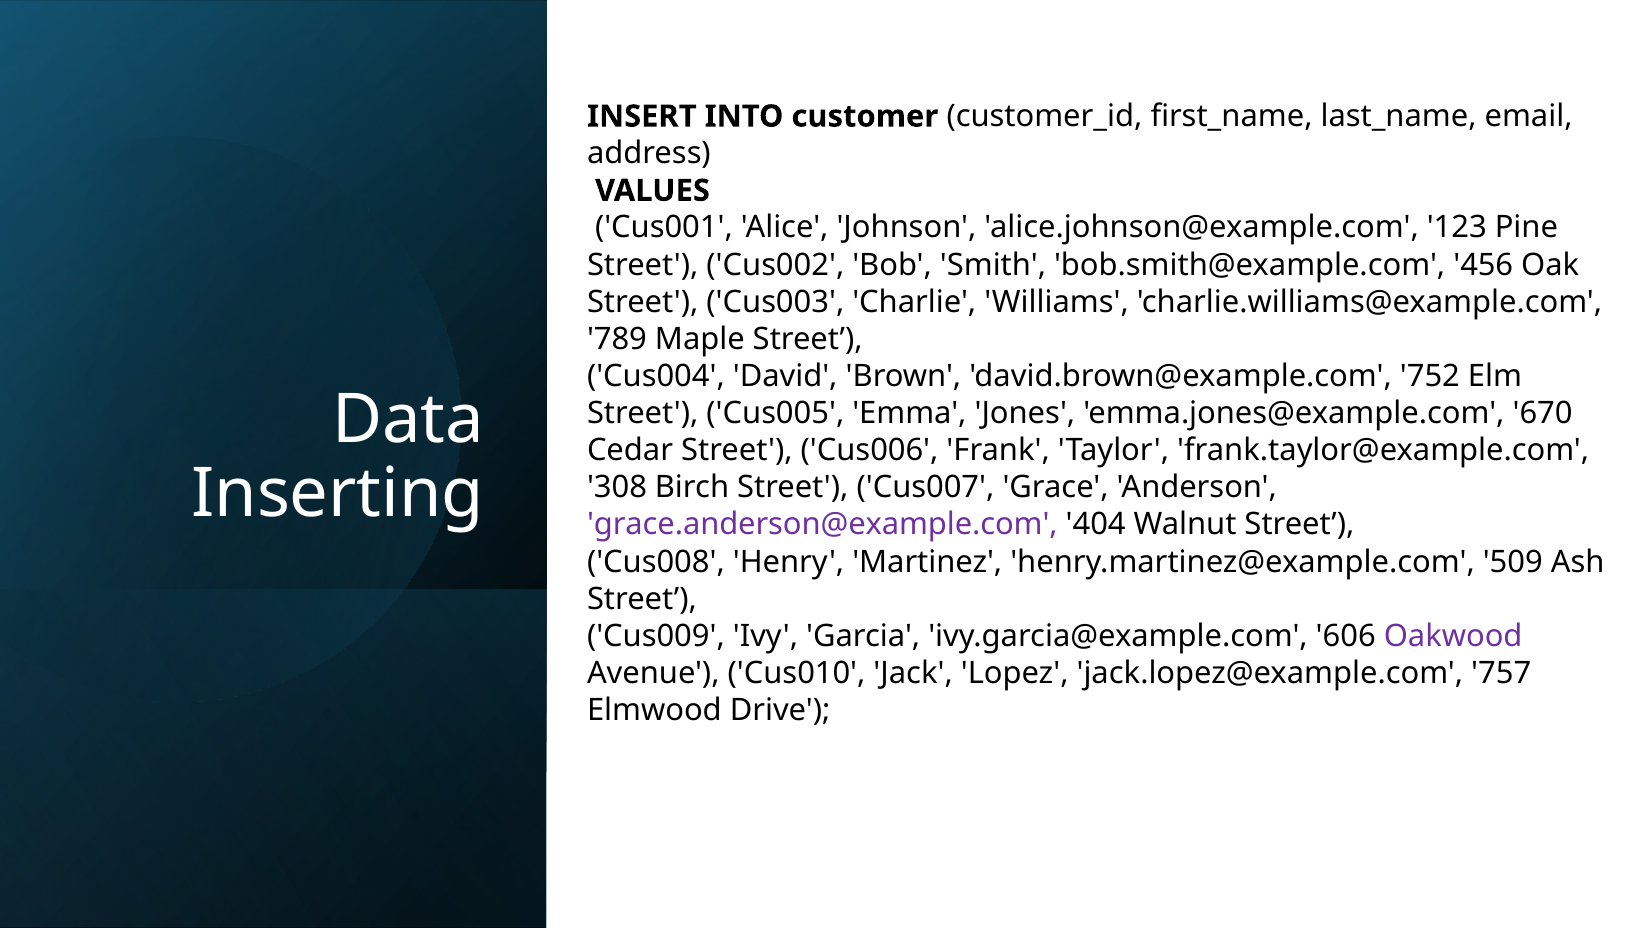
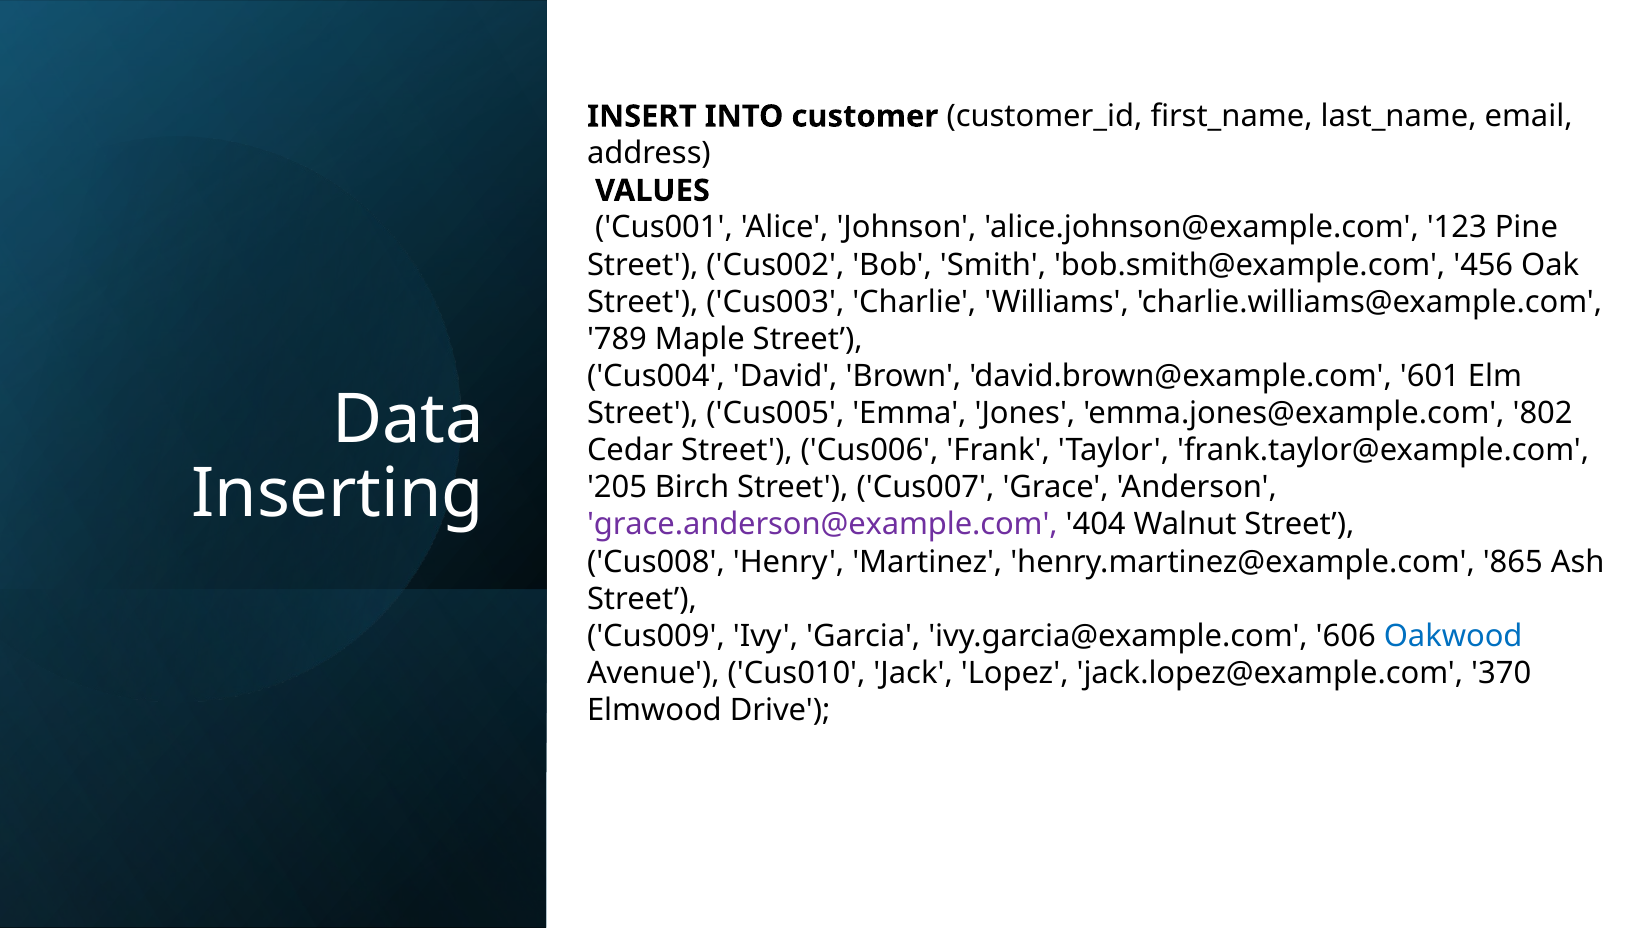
752: 752 -> 601 (1430, 376)
670: 670 -> 802 (1543, 413)
308: 308 -> 205 (617, 488)
509: 509 -> 865 (1513, 562)
Oakwood colour: purple -> blue (1453, 636)
757: 757 -> 370 (1501, 673)
